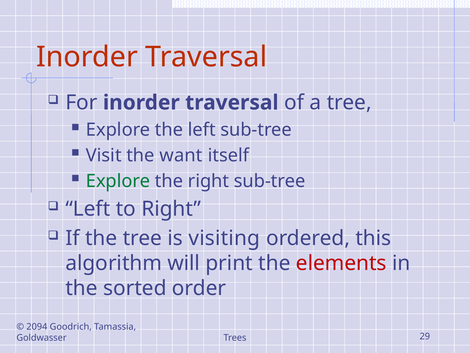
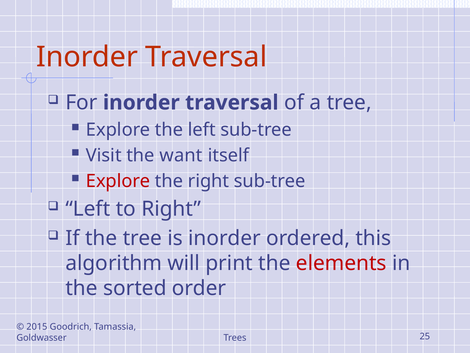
Explore colour: green -> red (118, 181)
is visiting: visiting -> inorder (224, 238)
2094: 2094 -> 2015 (37, 326)
29: 29 -> 25 (425, 336)
